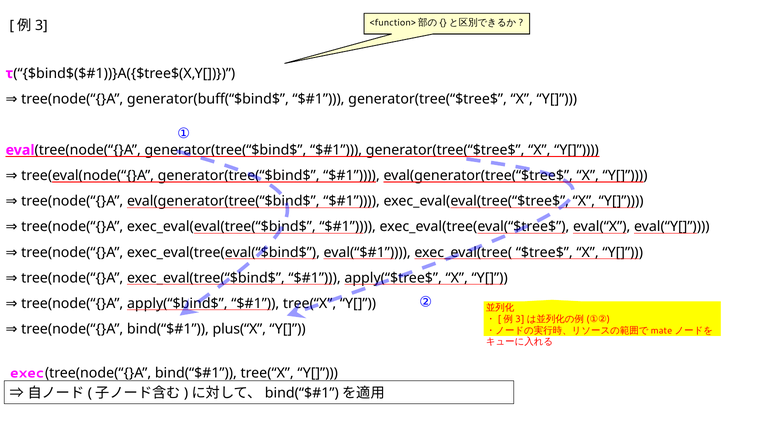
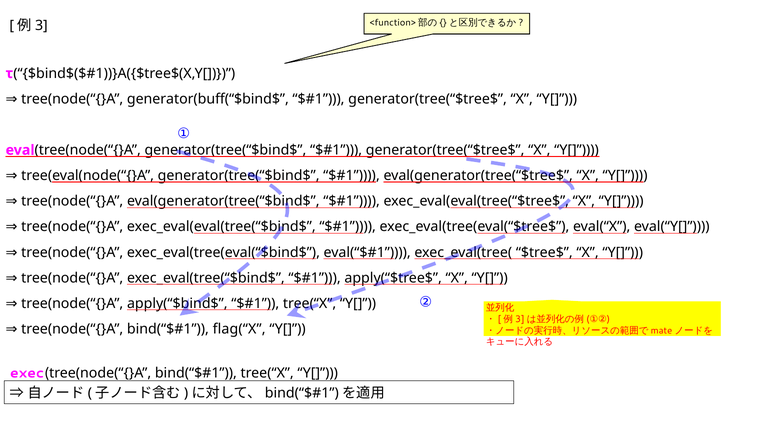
plus(“X: plus(“X -> flag(“X (239, 329)
